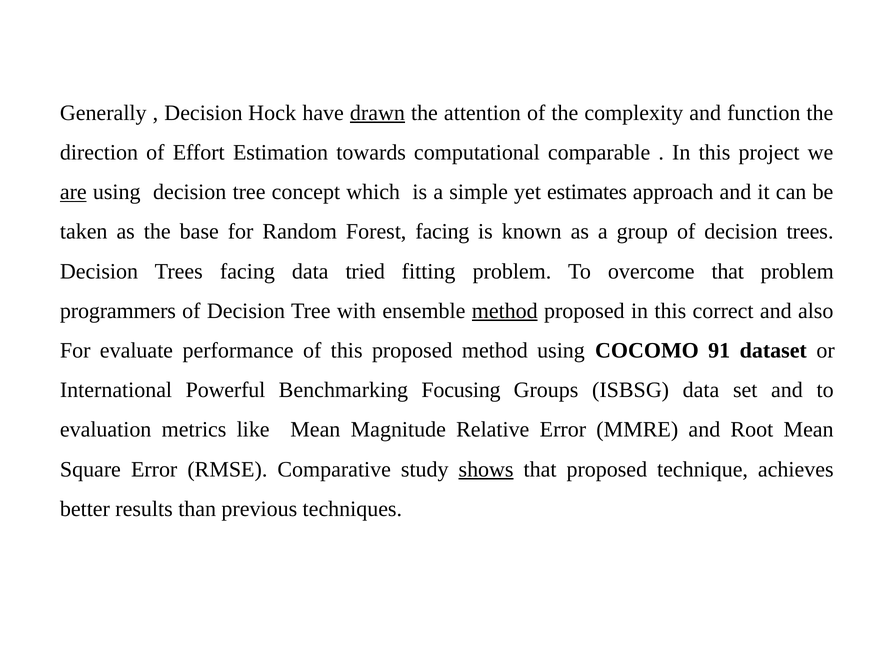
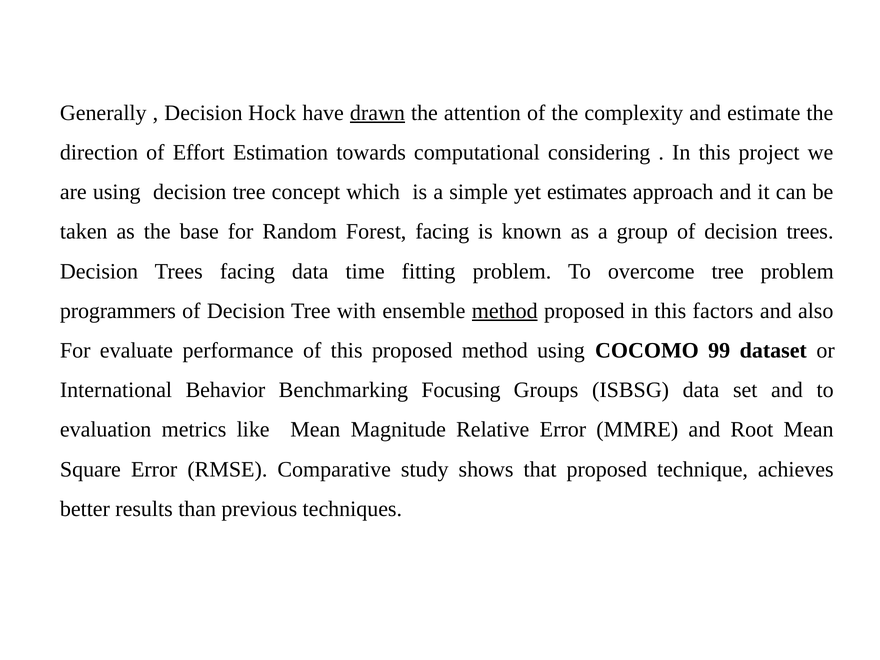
function: function -> estimate (764, 113)
comparable: comparable -> considering (599, 153)
are underline: present -> none (73, 192)
tried: tried -> time (365, 271)
overcome that: that -> tree (728, 271)
correct: correct -> factors (723, 311)
91: 91 -> 99 (719, 351)
Powerful: Powerful -> Behavior (225, 390)
shows underline: present -> none (486, 469)
